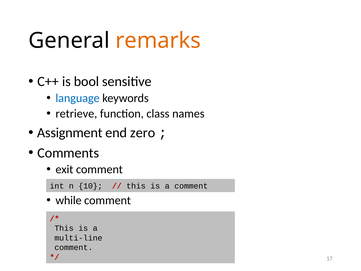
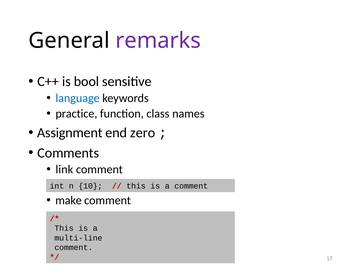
remarks colour: orange -> purple (158, 40)
retrieve: retrieve -> practice (76, 113)
exit: exit -> link (64, 169)
while: while -> make (69, 200)
